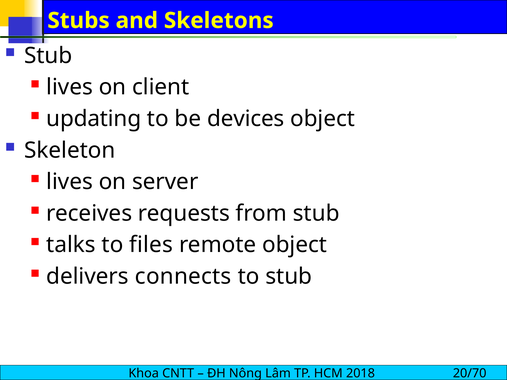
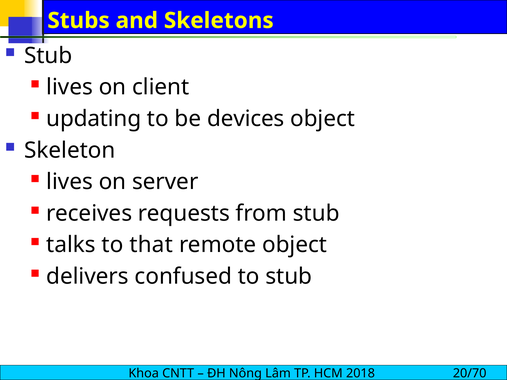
files: files -> that (151, 245)
connects: connects -> confused (183, 277)
